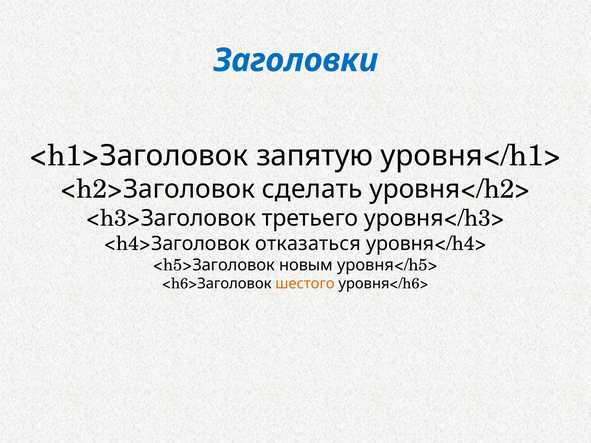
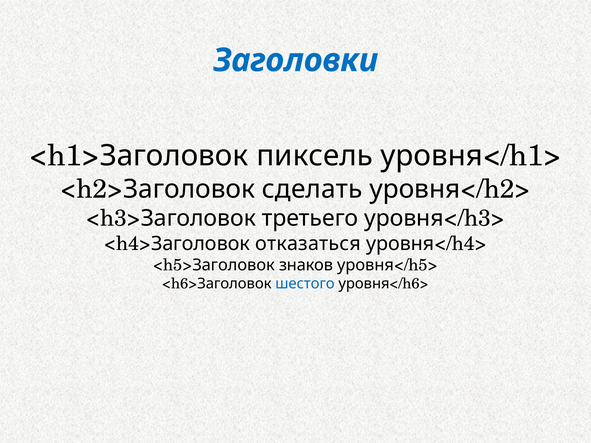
запятую: запятую -> пиксель (315, 156)
новым: новым -> знаков (306, 265)
шестого colour: orange -> blue (305, 284)
